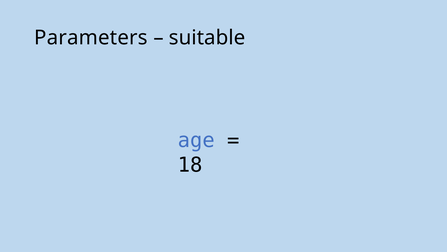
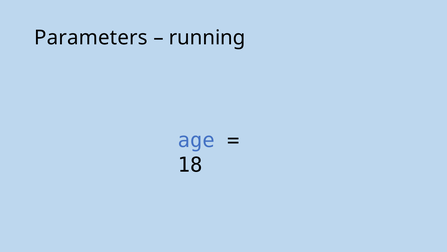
suitable: suitable -> running (207, 38)
